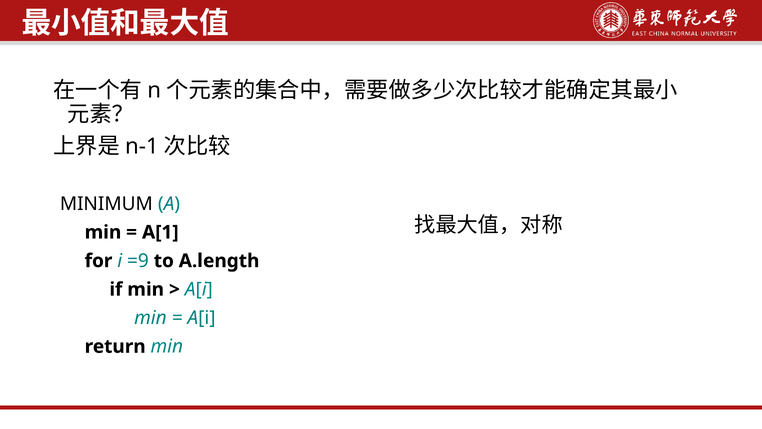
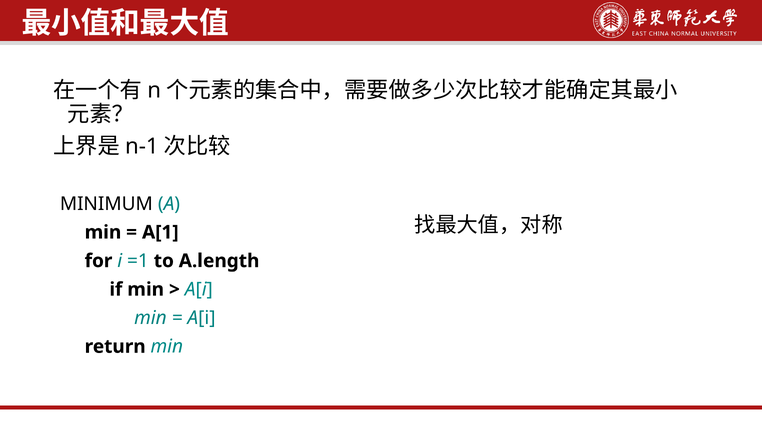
=9: =9 -> =1 (138, 261)
